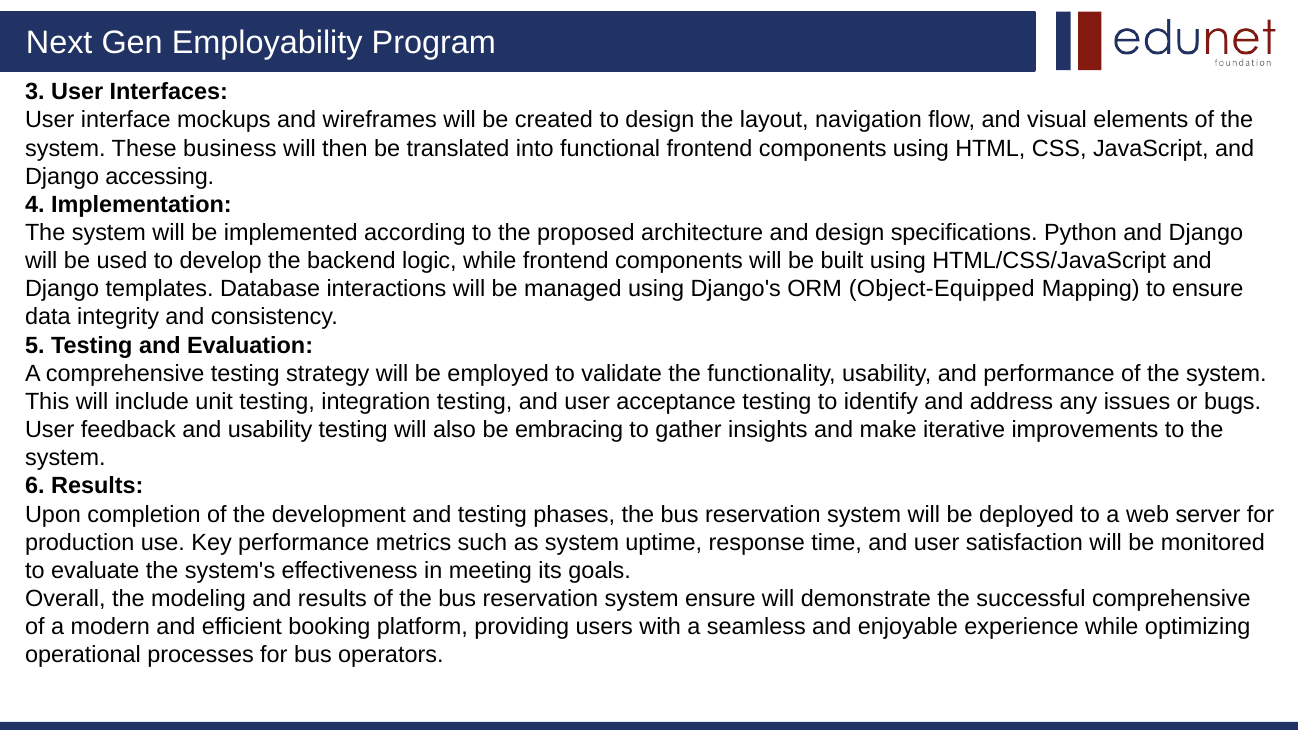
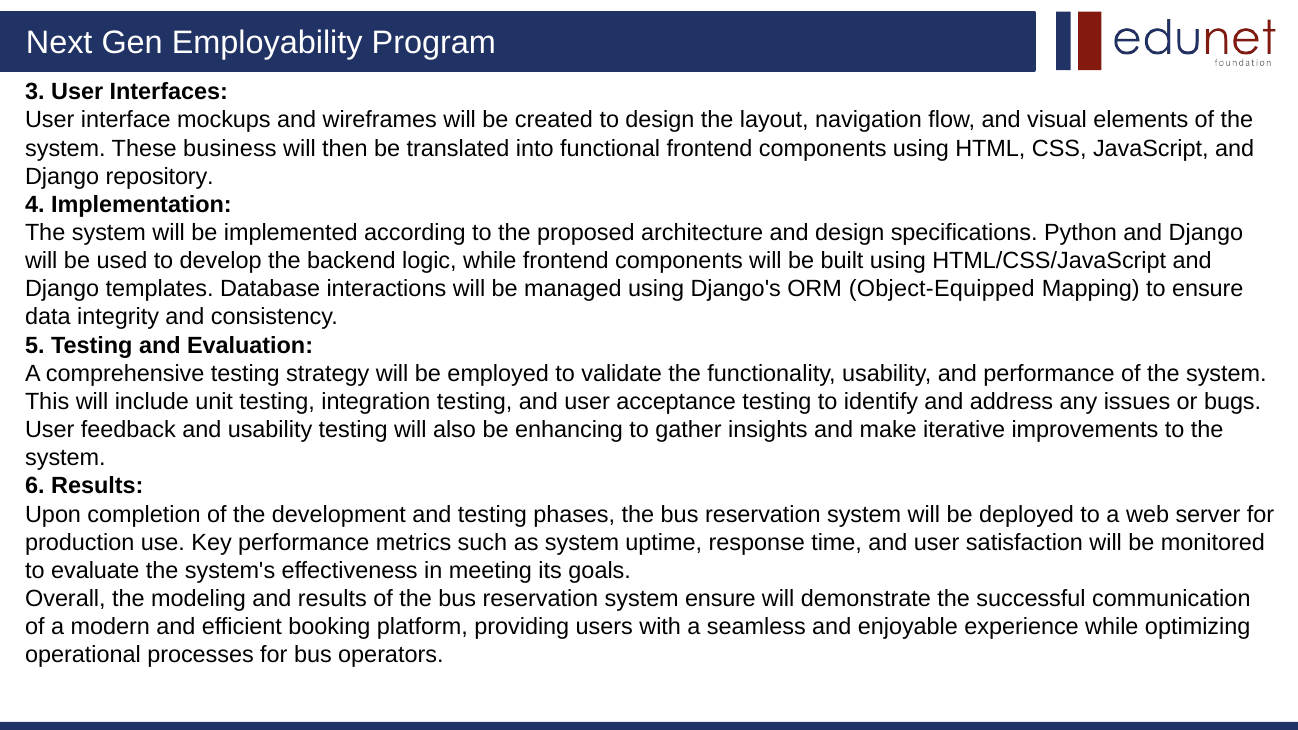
accessing: accessing -> repository (160, 177)
embracing: embracing -> enhancing (569, 430)
successful comprehensive: comprehensive -> communication (1171, 599)
